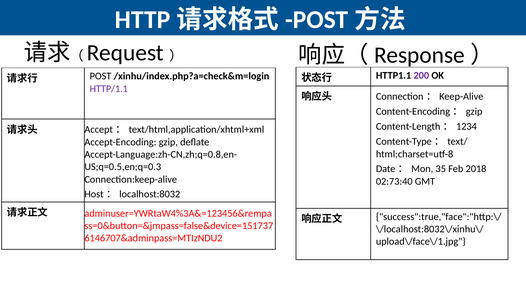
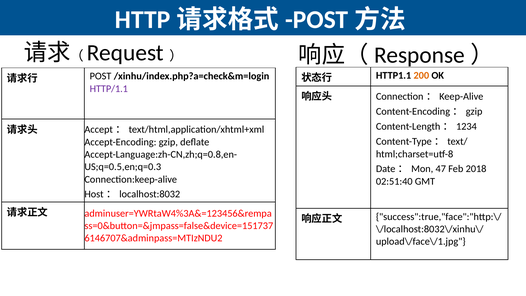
200 colour: purple -> orange (421, 75)
35: 35 -> 47 (441, 169)
02:73:40: 02:73:40 -> 02:51:40 (394, 181)
